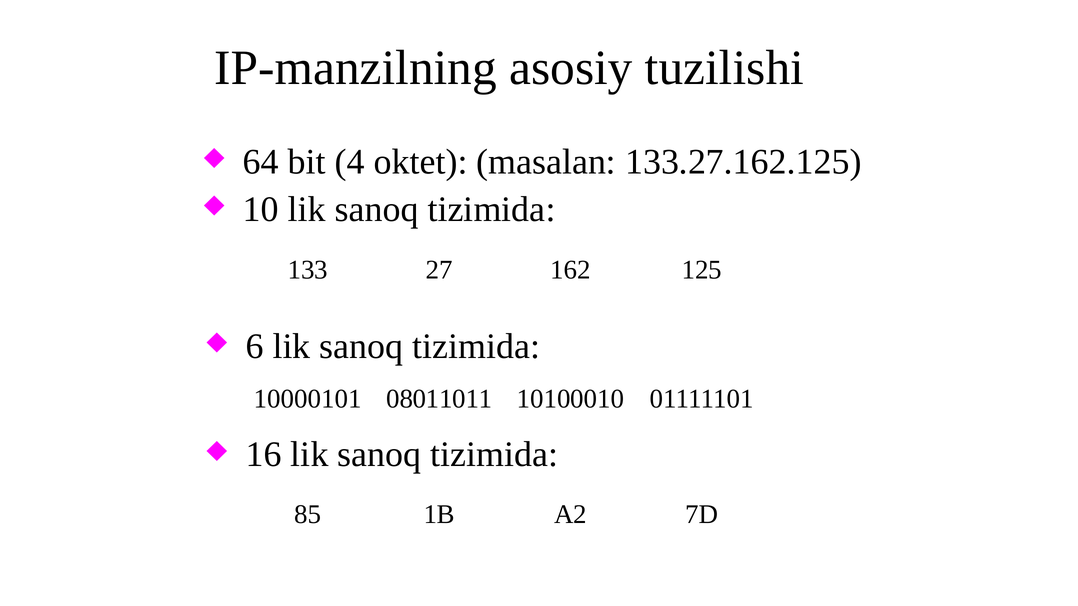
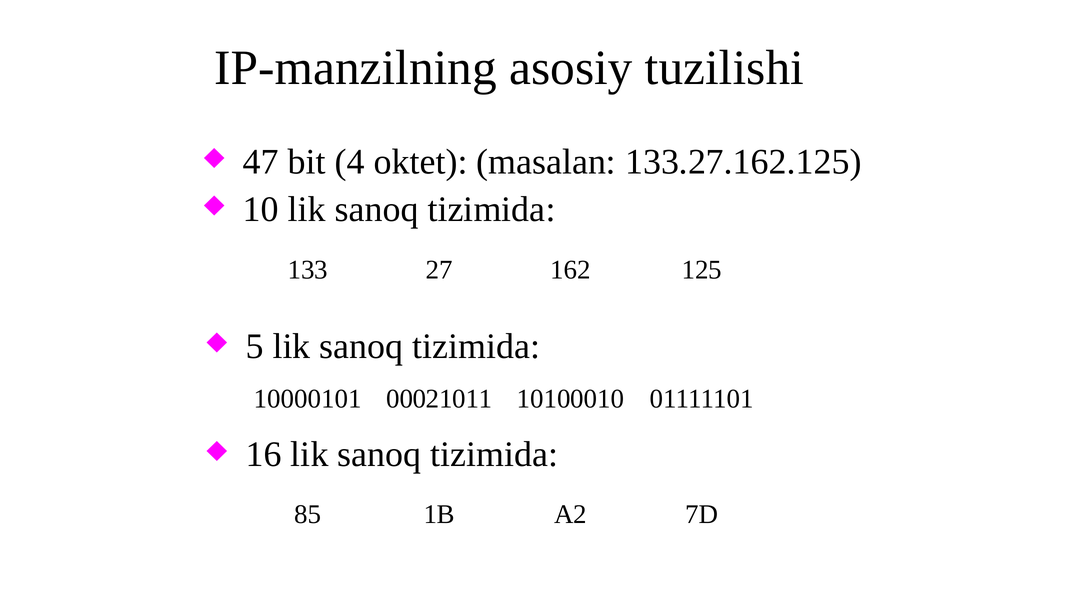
64: 64 -> 47 (261, 162)
6: 6 -> 5 (255, 346)
08011011: 08011011 -> 00021011 (439, 399)
